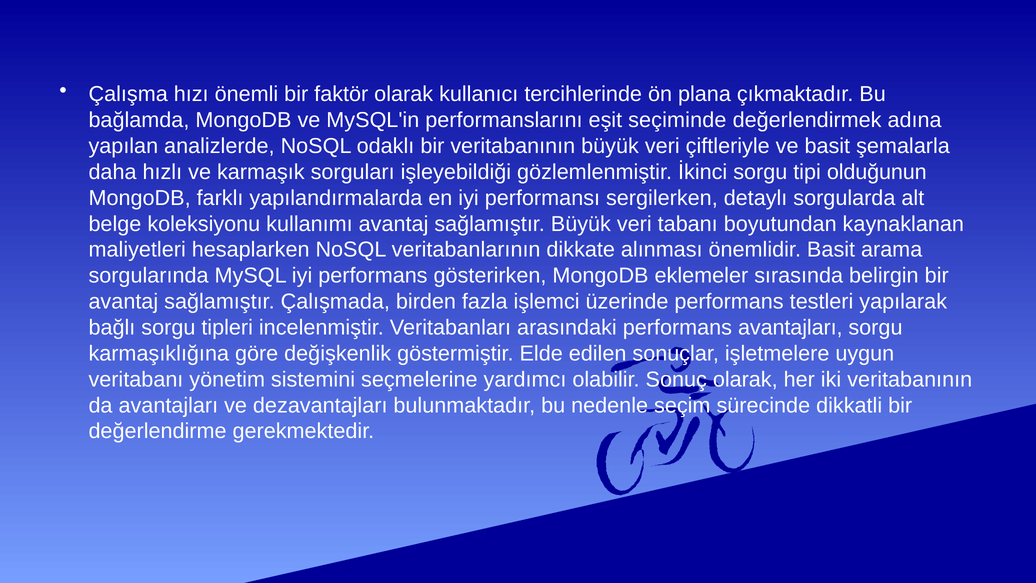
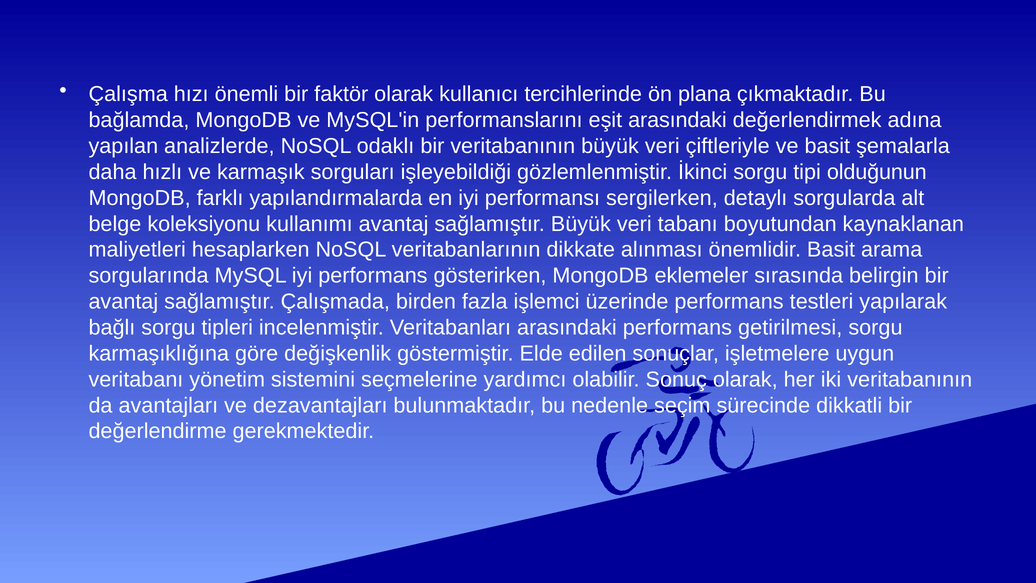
eşit seçiminde: seçiminde -> arasındaki (677, 120)
performans avantajları: avantajları -> getirilmesi (790, 327)
